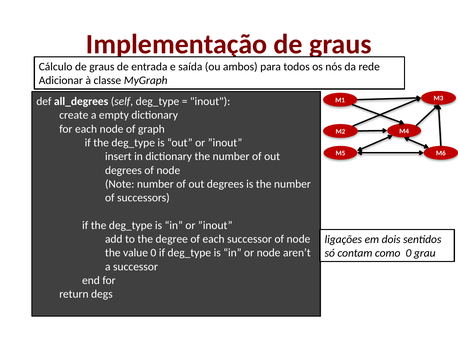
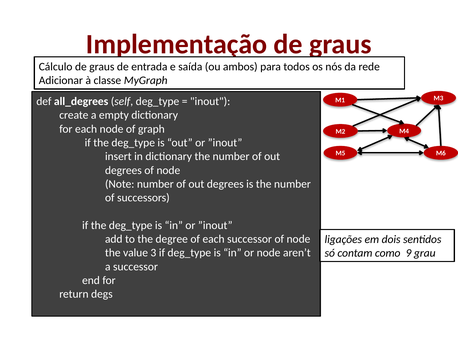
value 0: 0 -> 3 (153, 252)
como 0: 0 -> 9 (409, 253)
